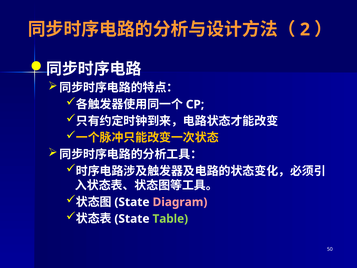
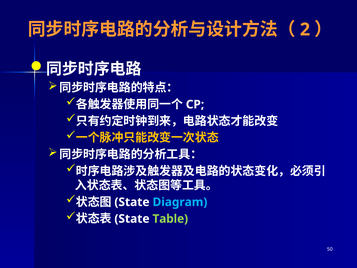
Diagram colour: pink -> light blue (180, 202)
